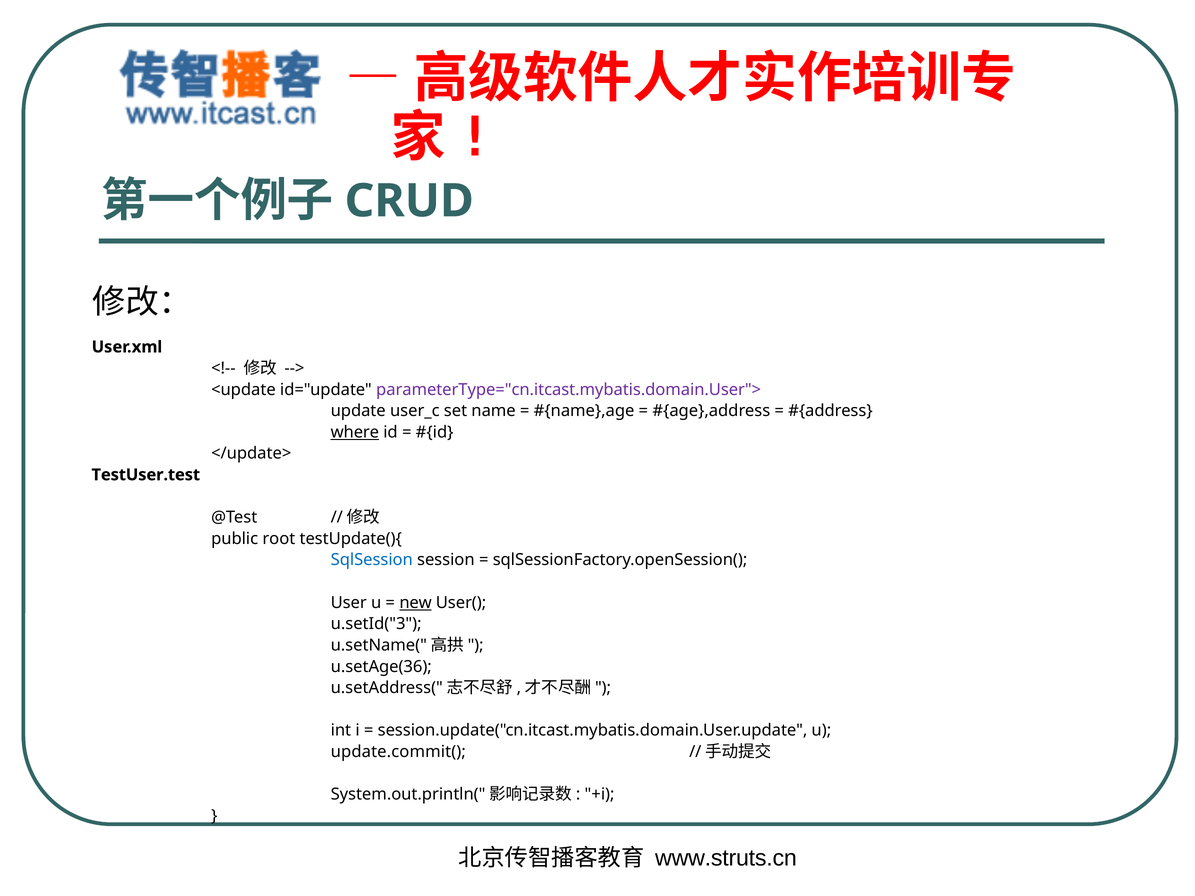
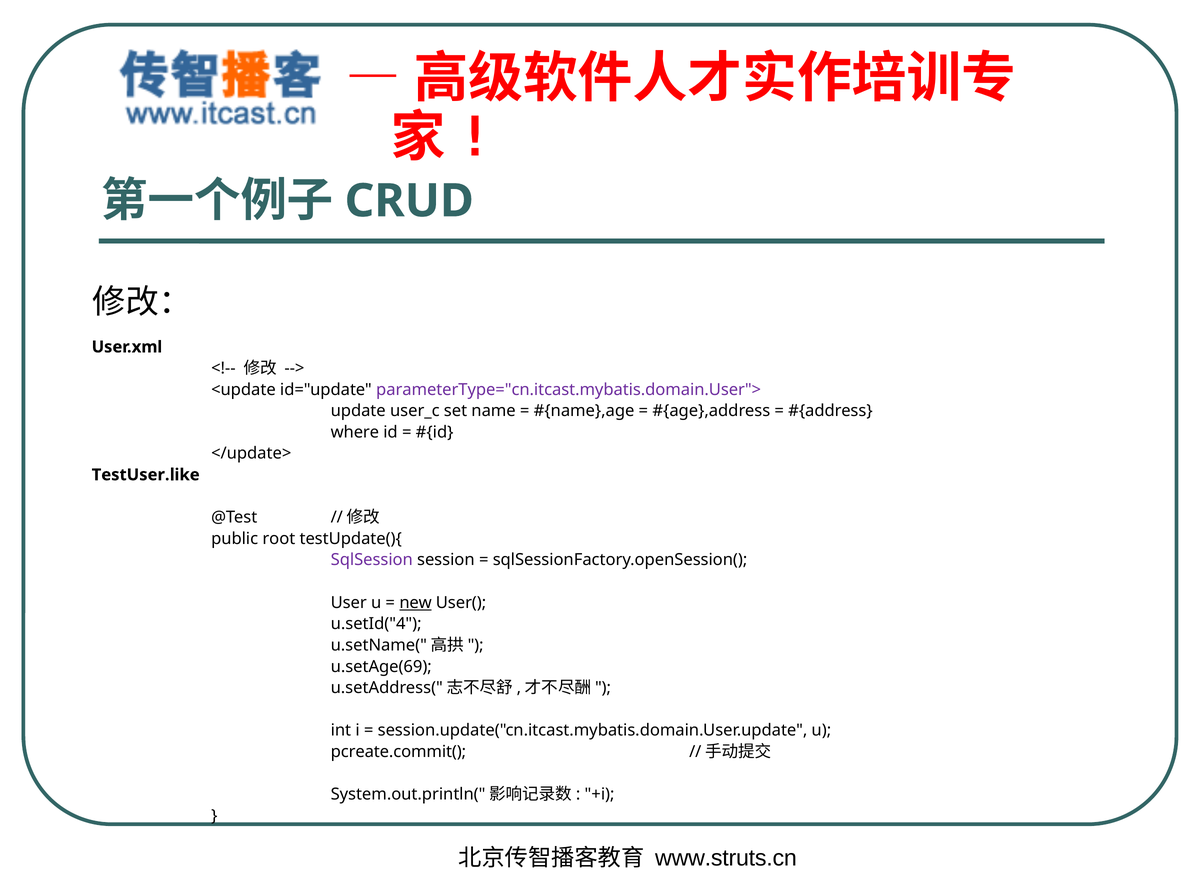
where underline: present -> none (355, 432)
TestUser.test: TestUser.test -> TestUser.like (146, 475)
SqlSession colour: blue -> purple (372, 560)
u.setId("3: u.setId("3 -> u.setId("4 (376, 624)
u.setAge(36: u.setAge(36 -> u.setAge(69 (381, 667)
update.commit(: update.commit( -> pcreate.commit( (398, 752)
